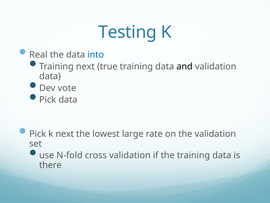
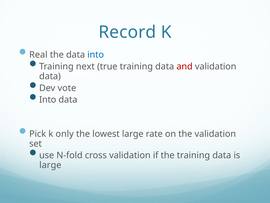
Testing: Testing -> Record (127, 32)
and colour: black -> red (185, 66)
Pick: Pick -> Into (48, 100)
k next: next -> only (65, 134)
there: there -> large (50, 165)
